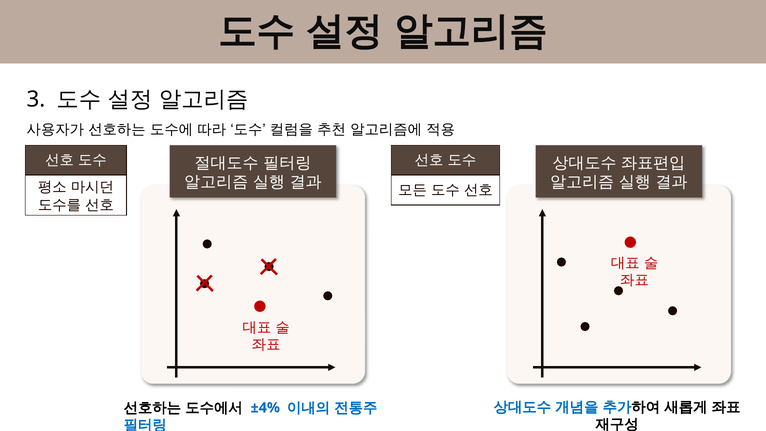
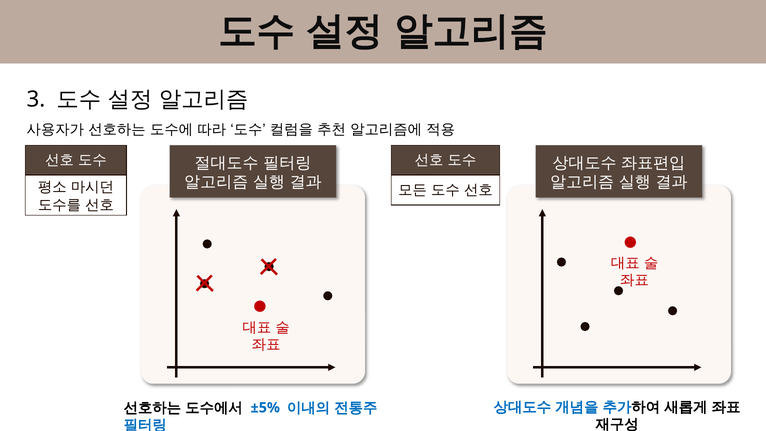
±4%: ±4% -> ±5% (265, 408)
